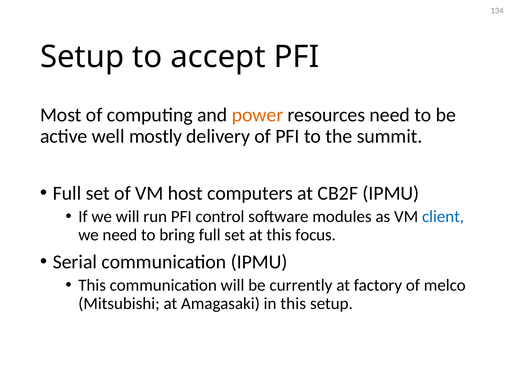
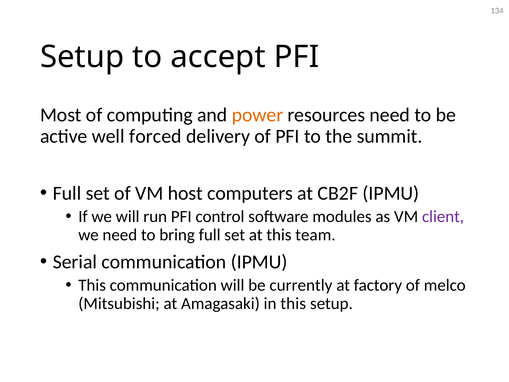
mostly: mostly -> forced (155, 136)
client colour: blue -> purple (443, 216)
focus: focus -> team (315, 235)
